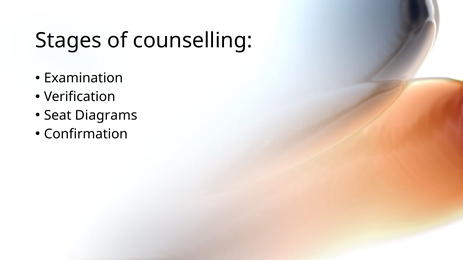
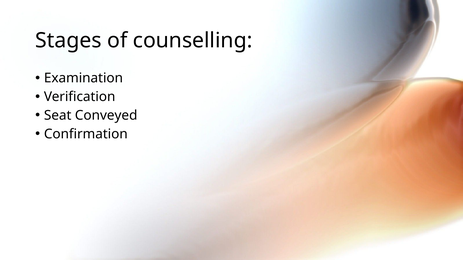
Diagrams: Diagrams -> Conveyed (106, 116)
